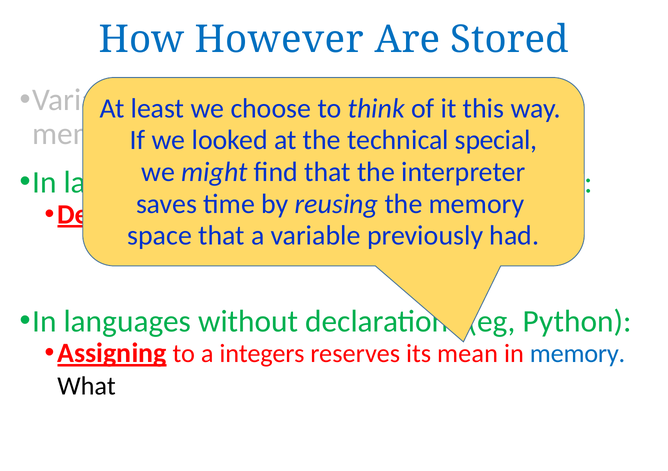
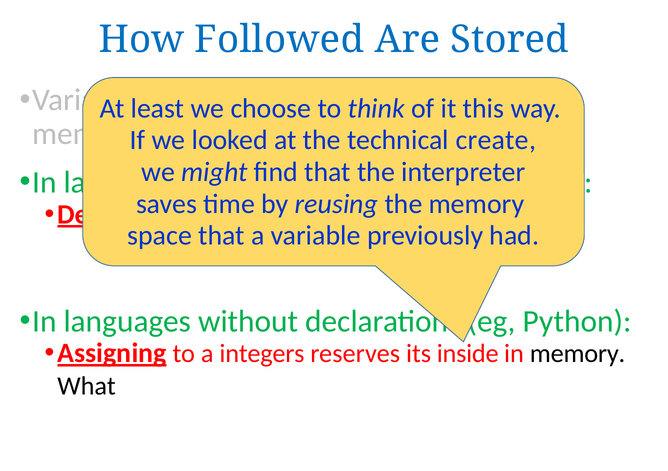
However: However -> Followed (279, 40)
special: special -> create (496, 140)
mean: mean -> inside (468, 354)
memory colour: blue -> black (578, 354)
